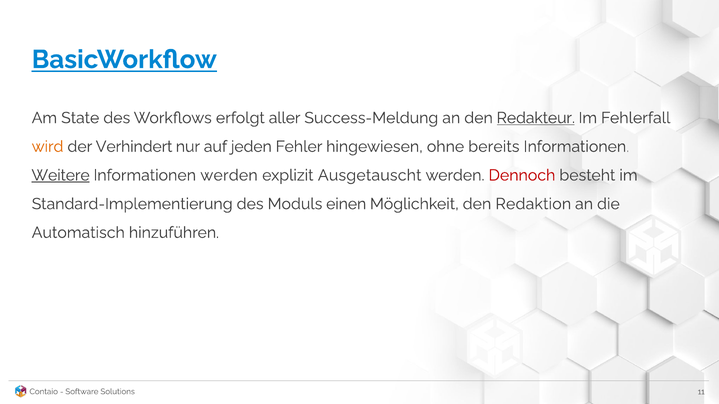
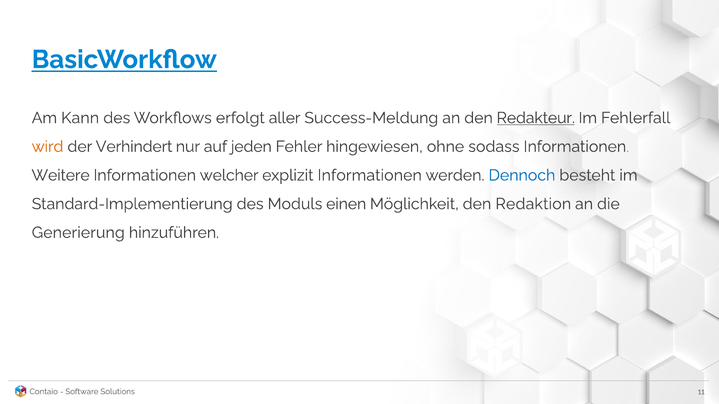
State: State -> Kann (80, 118)
bereits: bereits -> sodass (494, 147)
Weitere underline: present -> none (61, 175)
Informationen werden: werden -> welcher (229, 175)
explizit Ausgetauscht: Ausgetauscht -> Informationen (370, 175)
Dennoch colour: red -> blue (522, 175)
Automatisch: Automatisch -> Generierung (78, 233)
